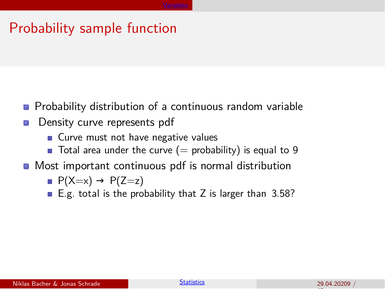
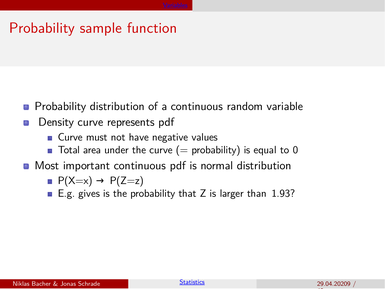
9: 9 -> 0 (295, 150)
E.g total: total -> gives (89, 193)
3.58: 3.58 -> 1.93 (283, 193)
